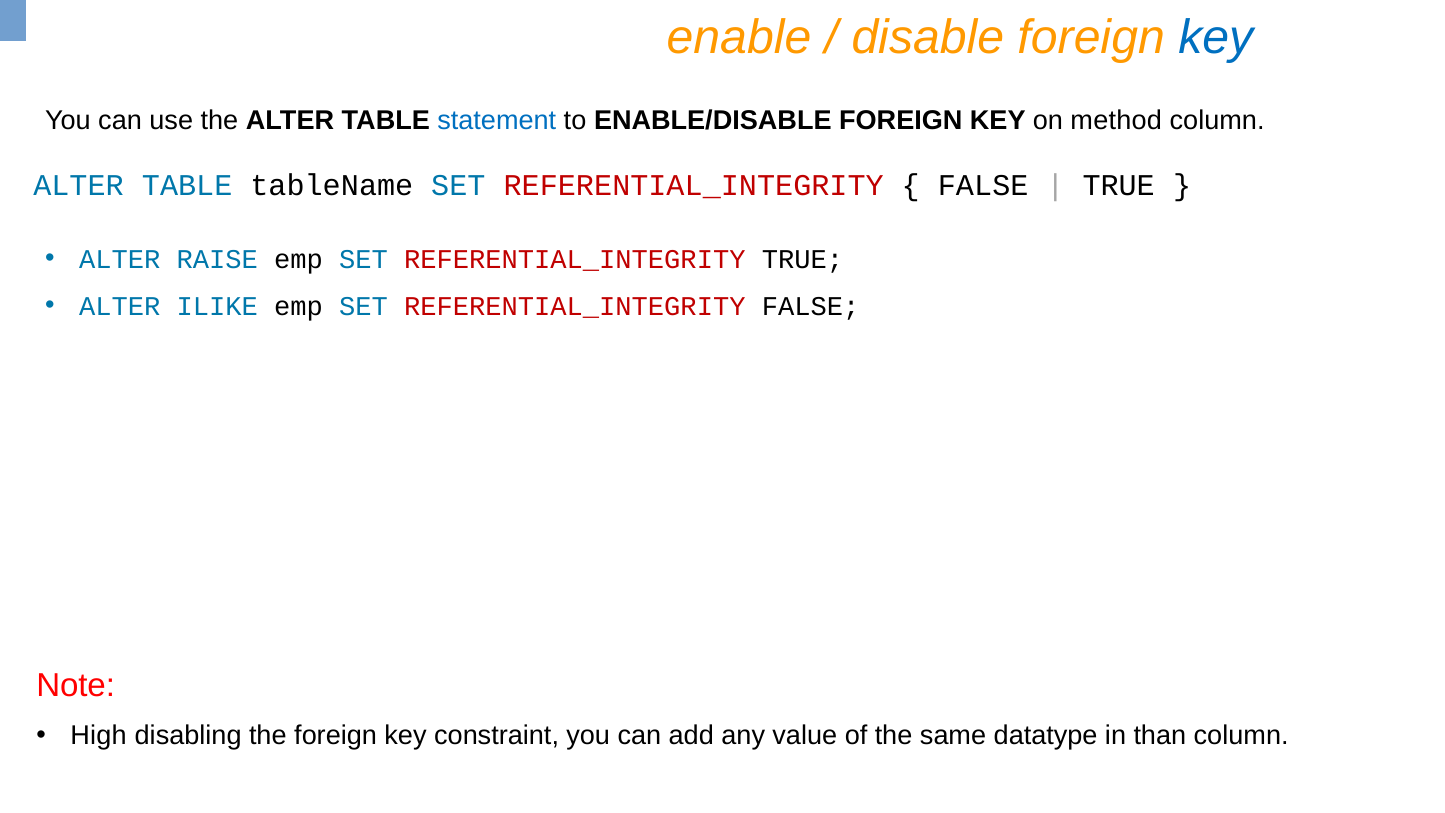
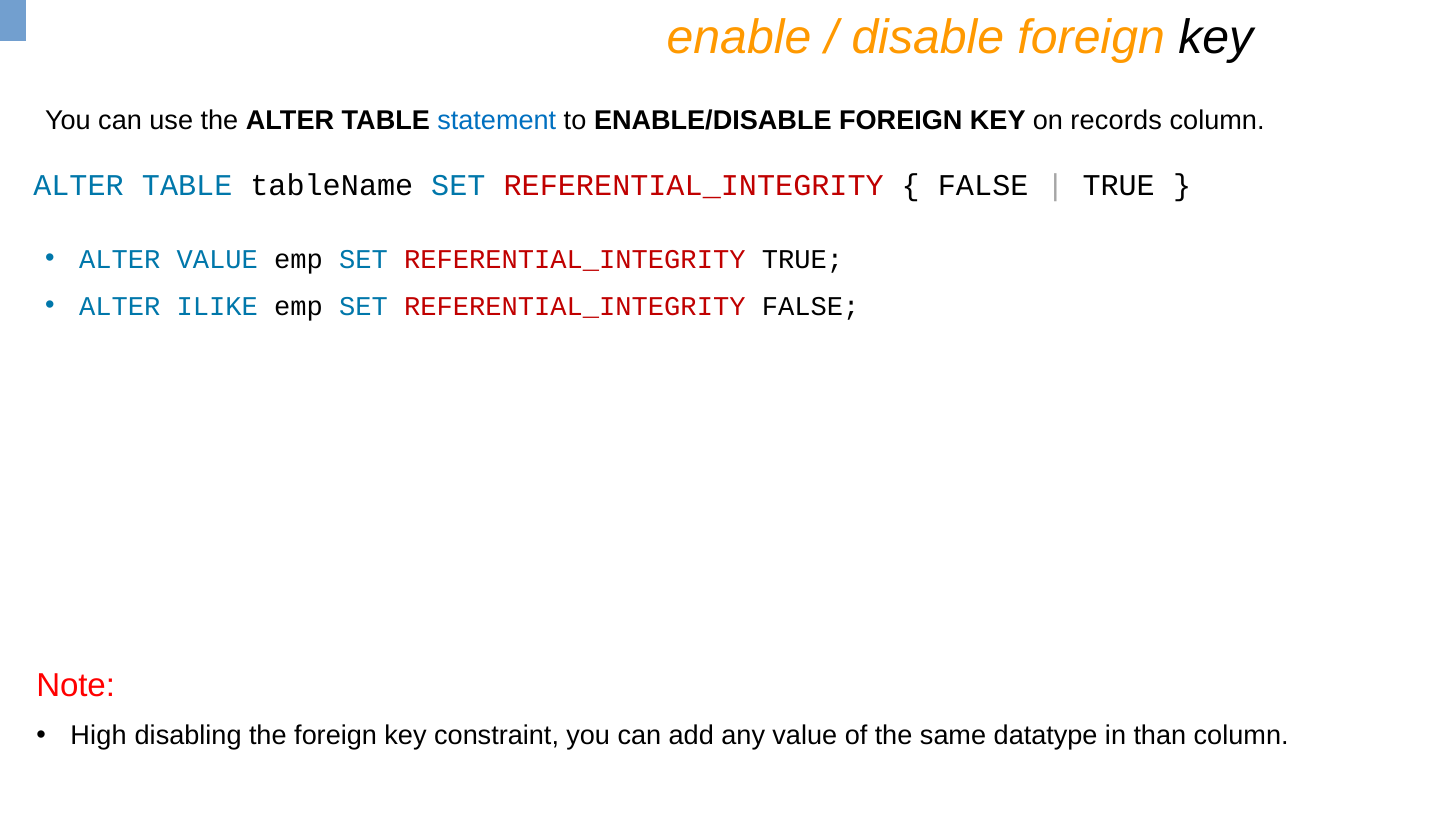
key colour: blue -> black (1216, 38)
method: method -> records (1116, 120)
ALTER RAISE: RAISE -> VALUE (217, 259)
